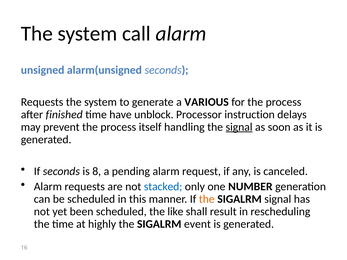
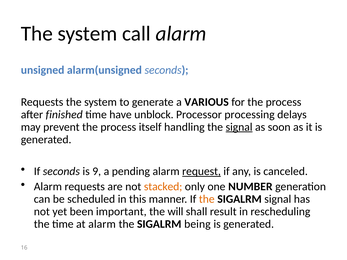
instruction: instruction -> processing (250, 115)
8: 8 -> 9 (97, 171)
request underline: none -> present (202, 171)
stacked colour: blue -> orange (163, 187)
been scheduled: scheduled -> important (121, 212)
like: like -> will (175, 212)
at highly: highly -> alarm (102, 224)
event: event -> being (197, 224)
